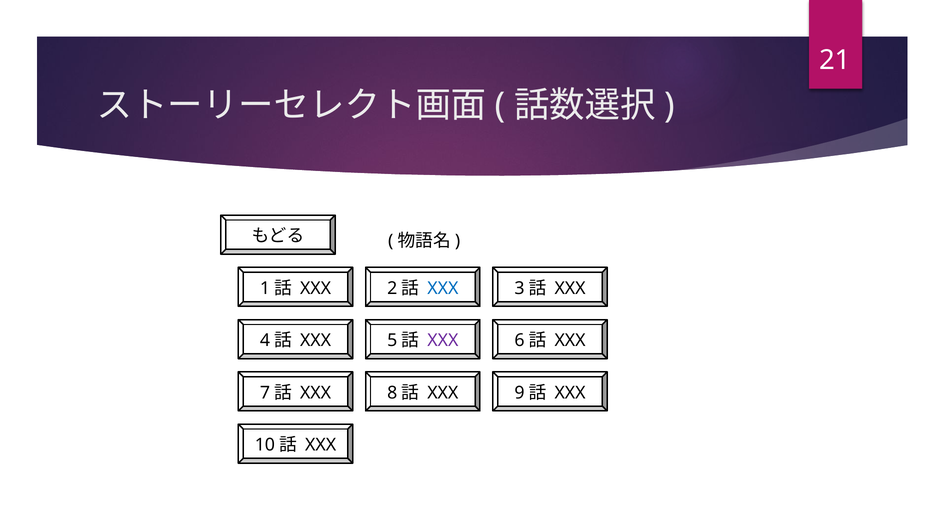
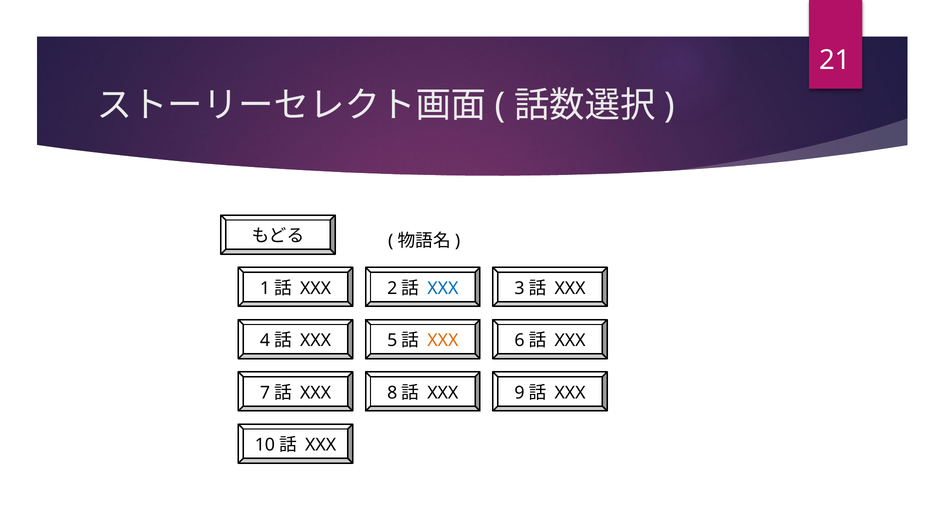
XXX colour: purple -> orange (443, 340)
